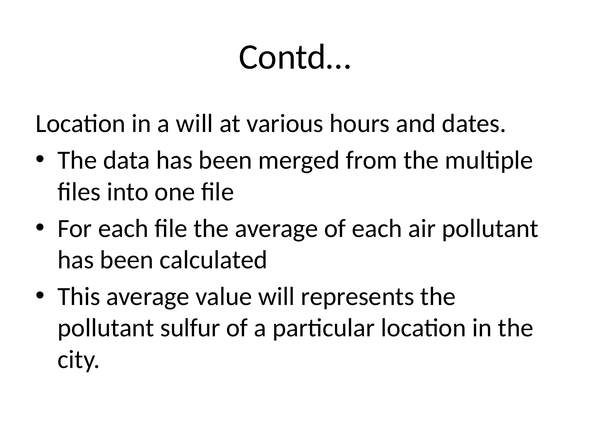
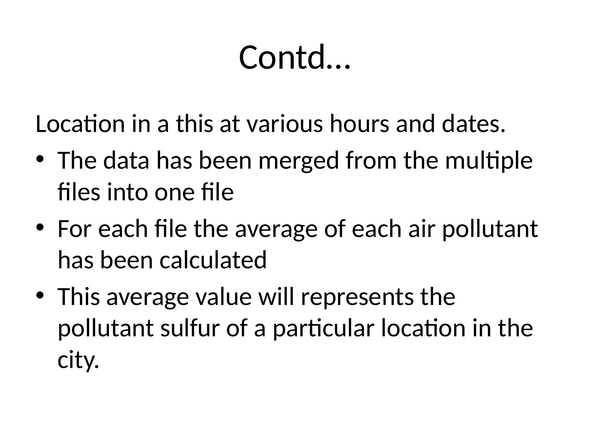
a will: will -> this (195, 124)
